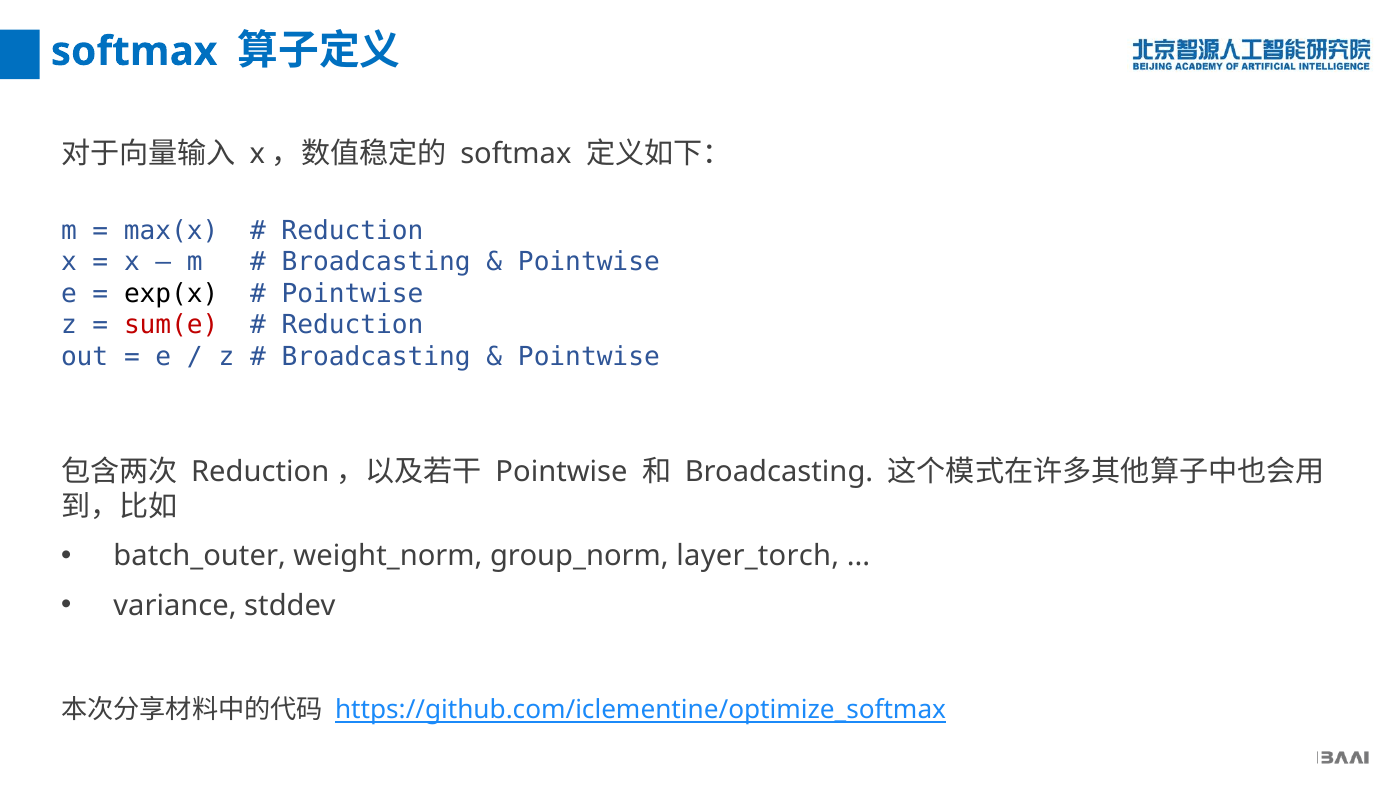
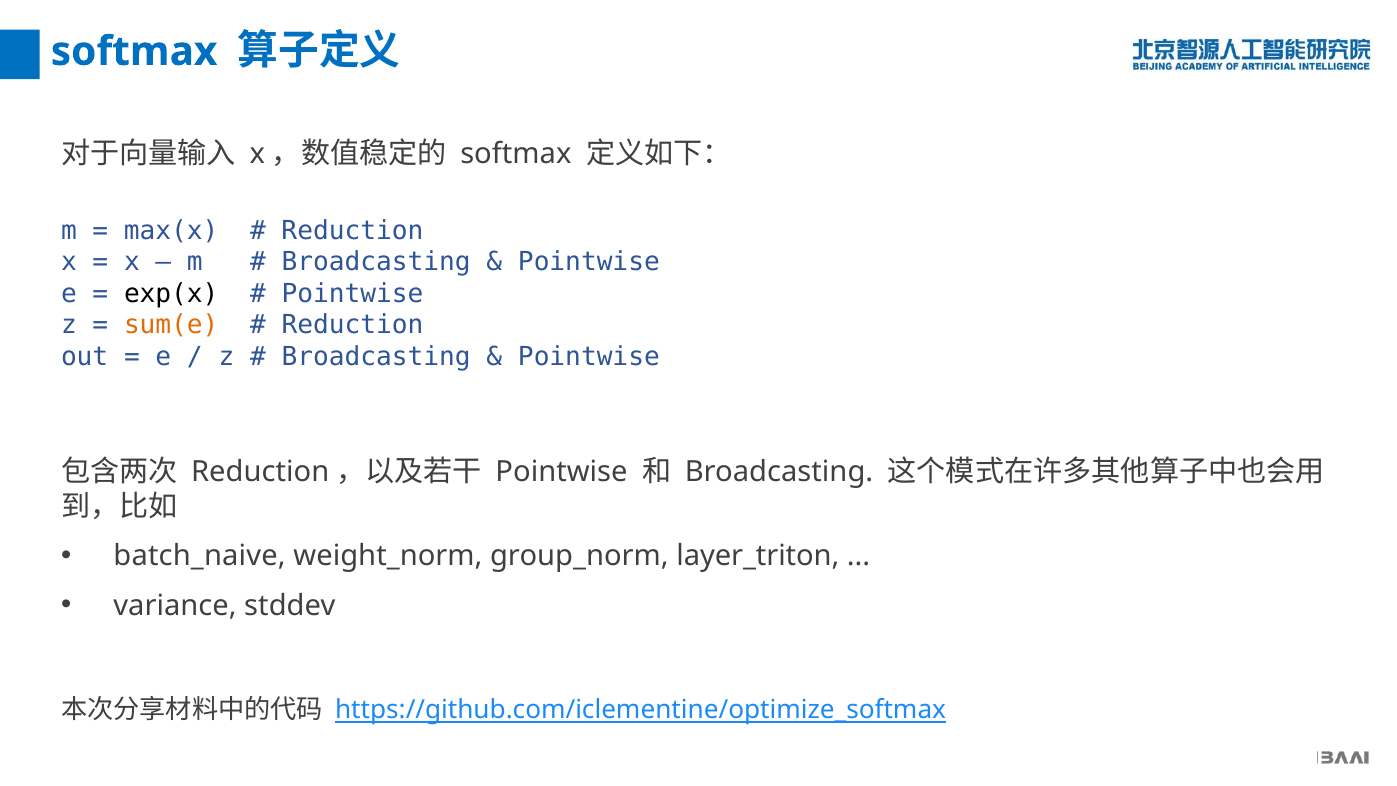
sum(e colour: red -> orange (171, 325)
batch_outer: batch_outer -> batch_naive (200, 556)
layer_torch: layer_torch -> layer_triton (758, 556)
